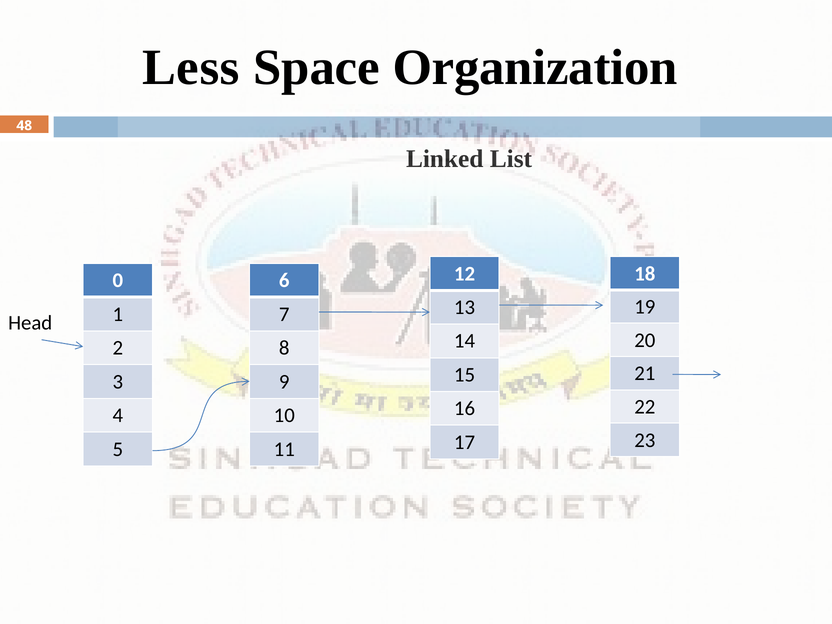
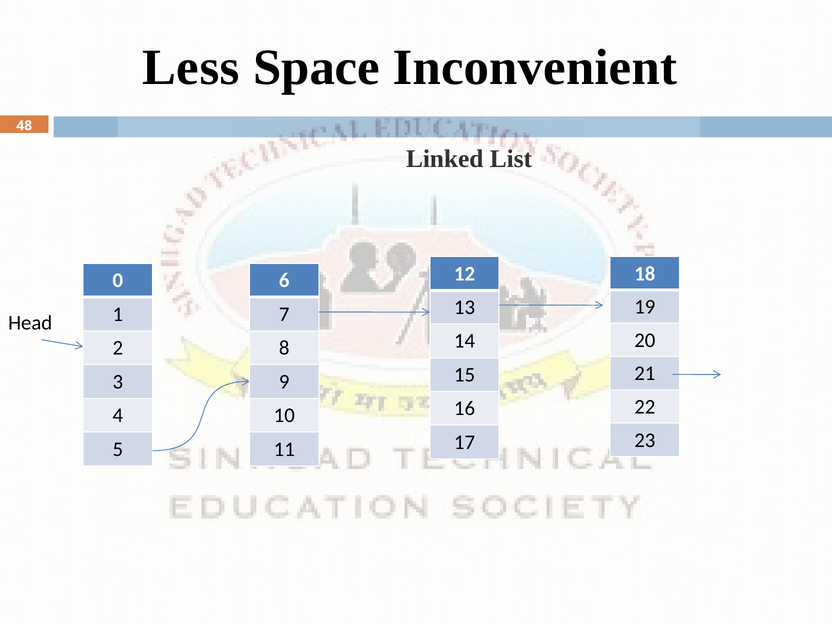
Organization: Organization -> Inconvenient (535, 68)
